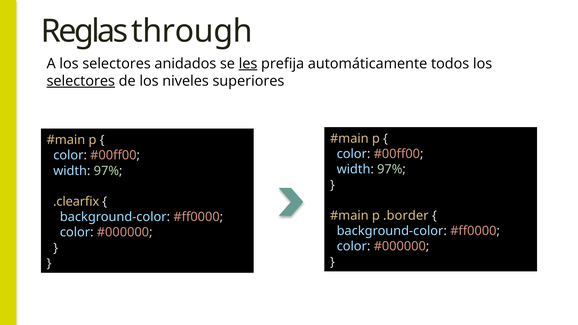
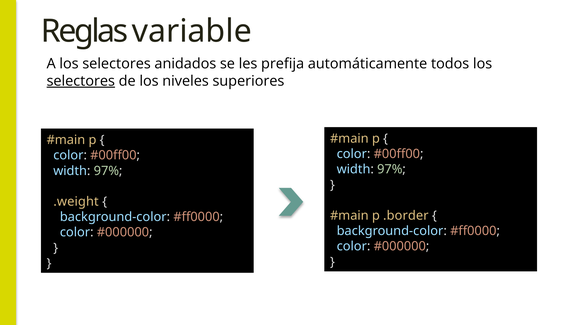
through: through -> variable (192, 31)
les underline: present -> none (248, 64)
.clearfix: .clearfix -> .weight (76, 202)
